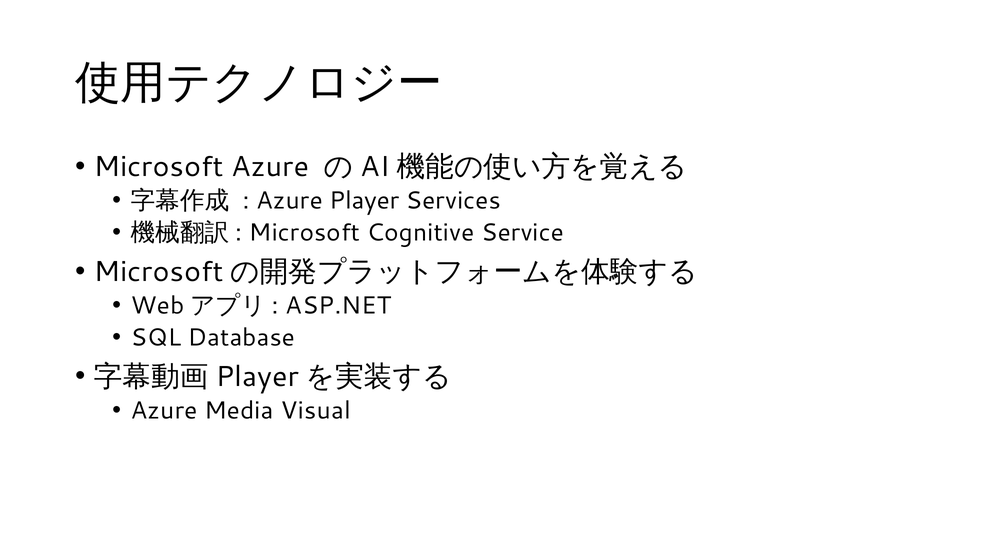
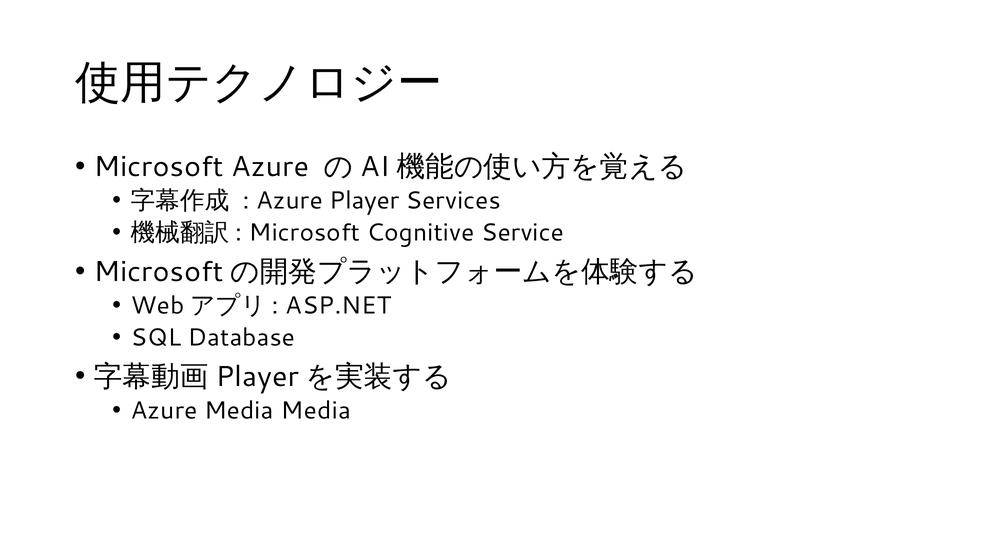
Media Visual: Visual -> Media (316, 411)
